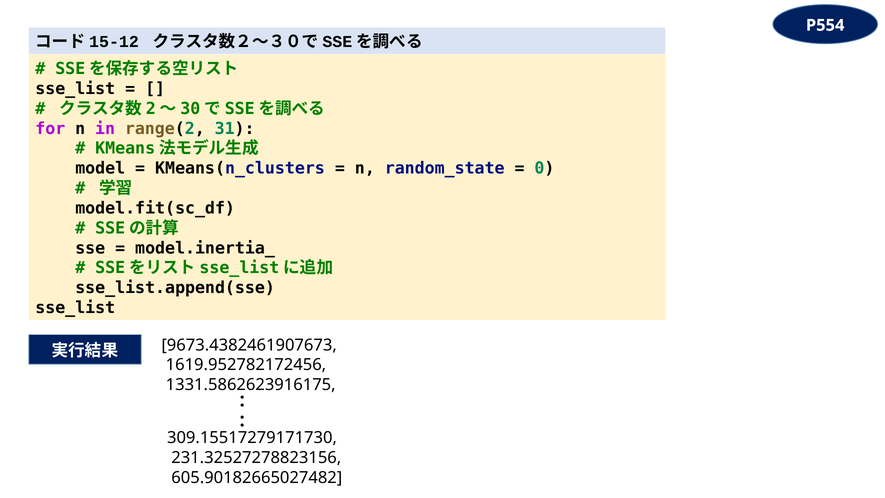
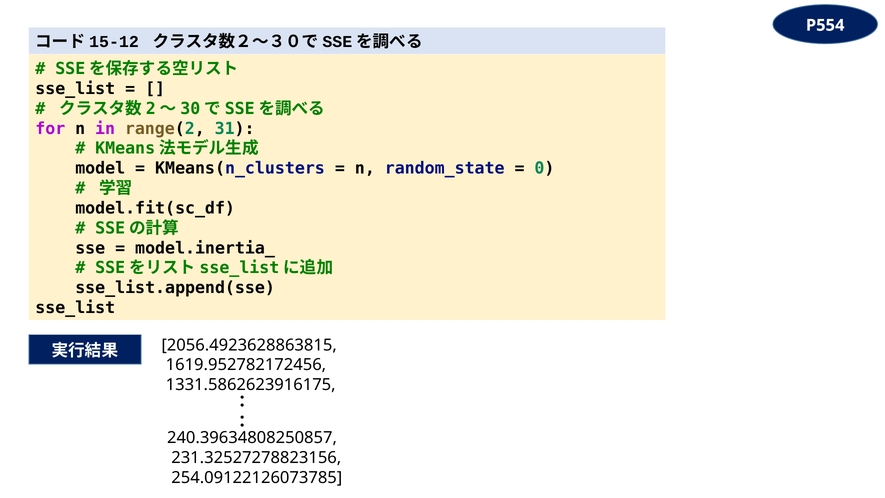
9673.4382461907673: 9673.4382461907673 -> 2056.4923628863815 (249, 345)
309.15517279171730: 309.15517279171730 -> 240.39634808250857 (252, 438)
605.90182665027482: 605.90182665027482 -> 254.09122126073785 (257, 477)
